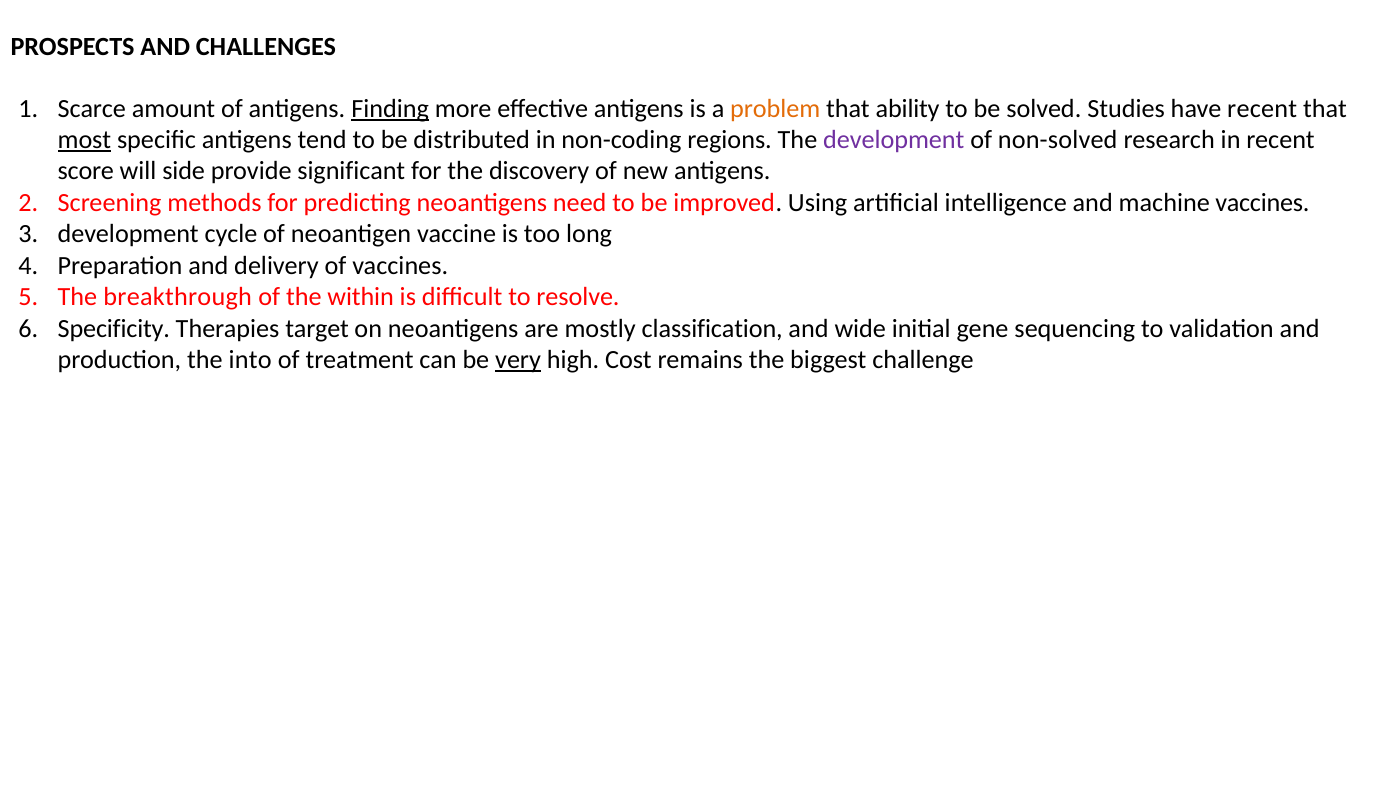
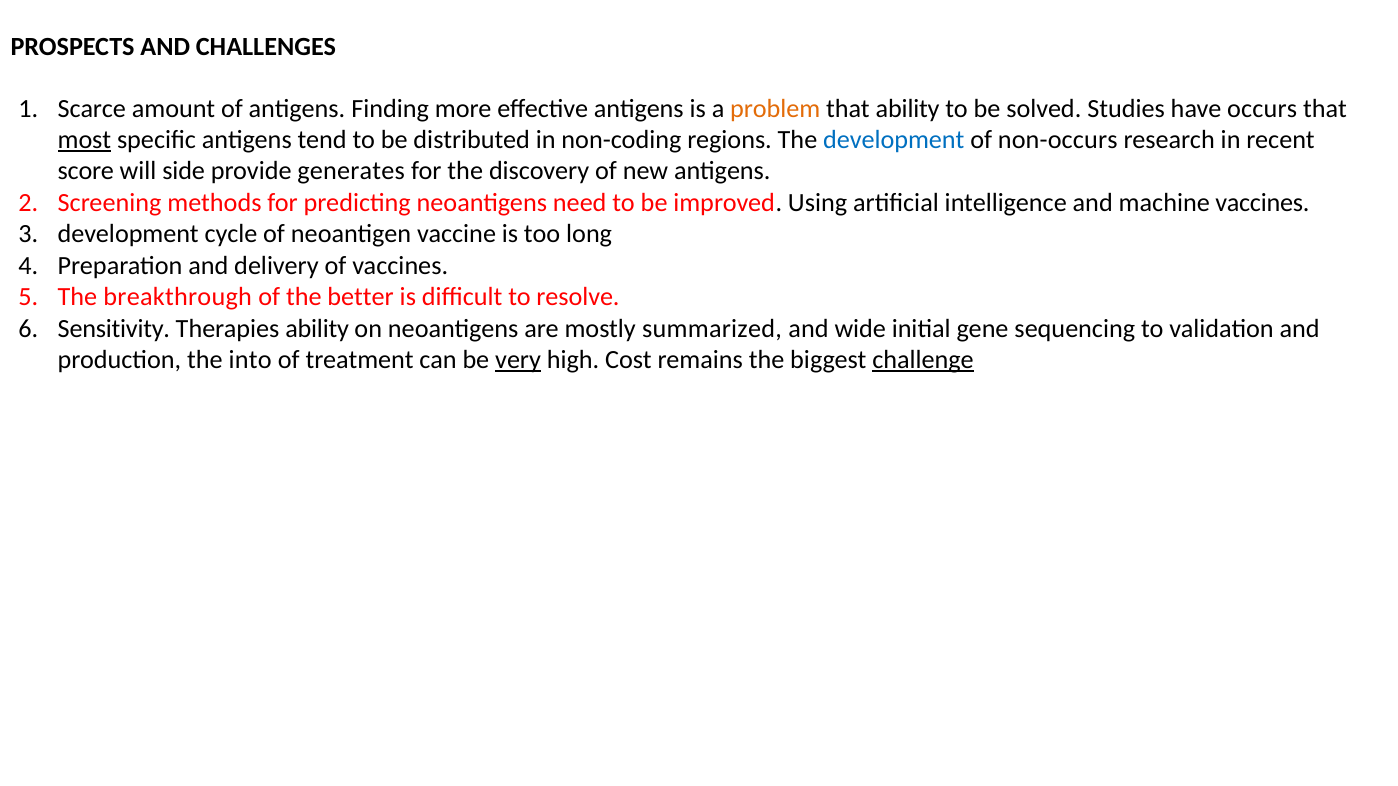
Finding underline: present -> none (390, 108)
have recent: recent -> occurs (1262, 108)
development colour: purple -> blue (894, 140)
non-solved: non-solved -> non-occurs (1058, 140)
significant: significant -> generates (351, 171)
within: within -> better (361, 297)
Specificity: Specificity -> Sensitivity (114, 329)
Therapies target: target -> ability (317, 329)
classification: classification -> summarized (712, 329)
challenge underline: none -> present (923, 360)
